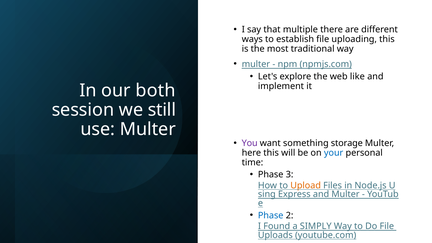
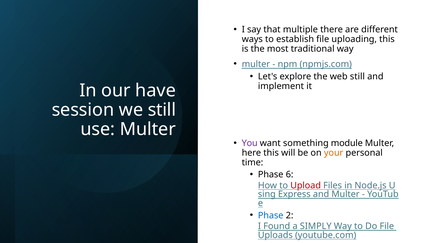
web like: like -> still (357, 76)
both: both -> have (156, 91)
storage: storage -> module (347, 143)
your colour: blue -> orange (334, 153)
3: 3 -> 6 (290, 175)
Upload colour: orange -> red (306, 185)
